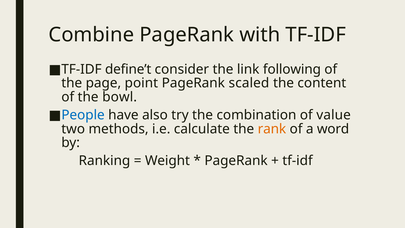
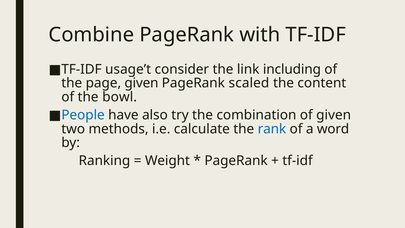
define’t: define’t -> usage’t (128, 69)
following: following -> including (292, 69)
page point: point -> given (141, 83)
of value: value -> given (334, 115)
rank colour: orange -> blue (272, 129)
